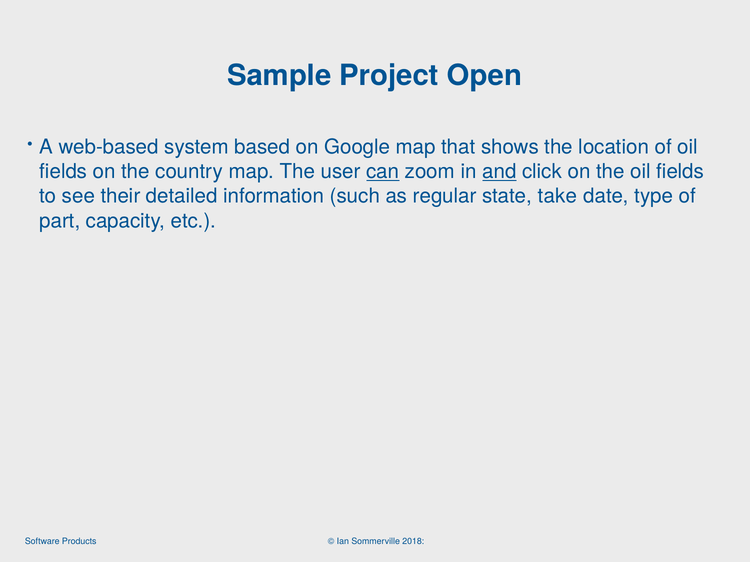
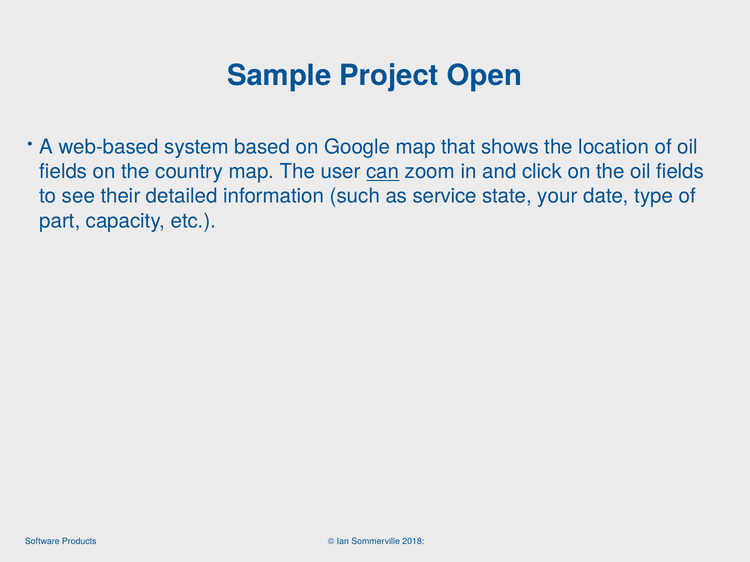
and underline: present -> none (499, 172)
regular: regular -> service (445, 196)
take: take -> your (558, 196)
